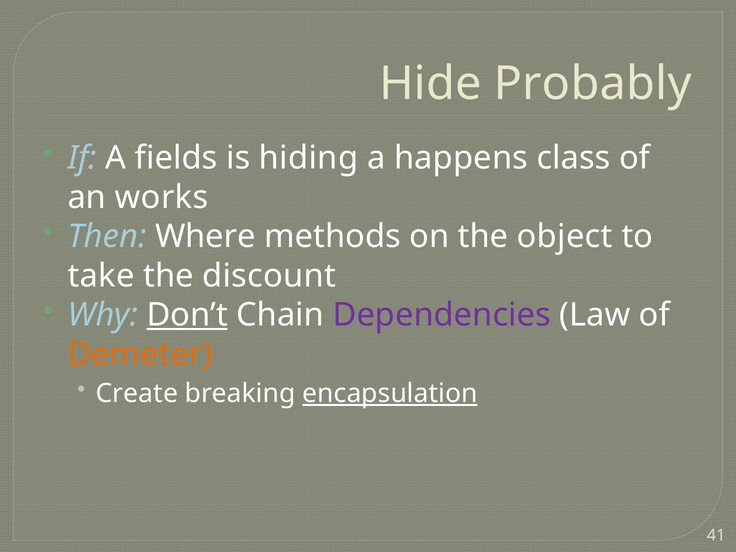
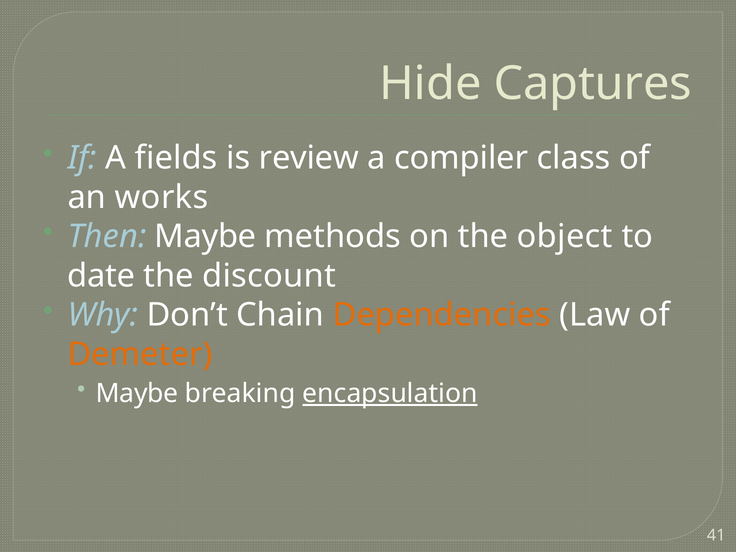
Probably: Probably -> Captures (593, 84)
hiding: hiding -> review (309, 158)
happens: happens -> compiler (461, 158)
Then Where: Where -> Maybe (205, 237)
take: take -> date (101, 276)
Don’t underline: present -> none (187, 315)
Dependencies colour: purple -> orange (442, 315)
Create: Create -> Maybe (137, 394)
